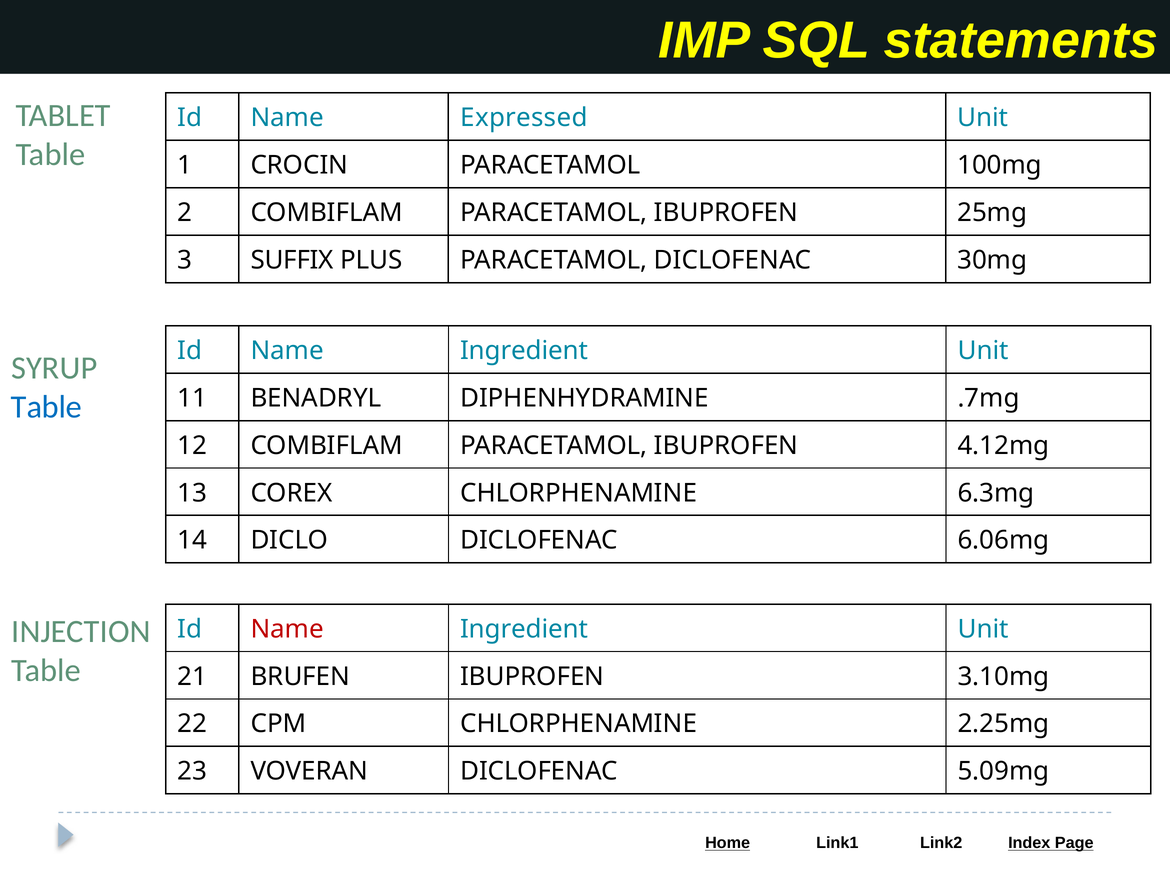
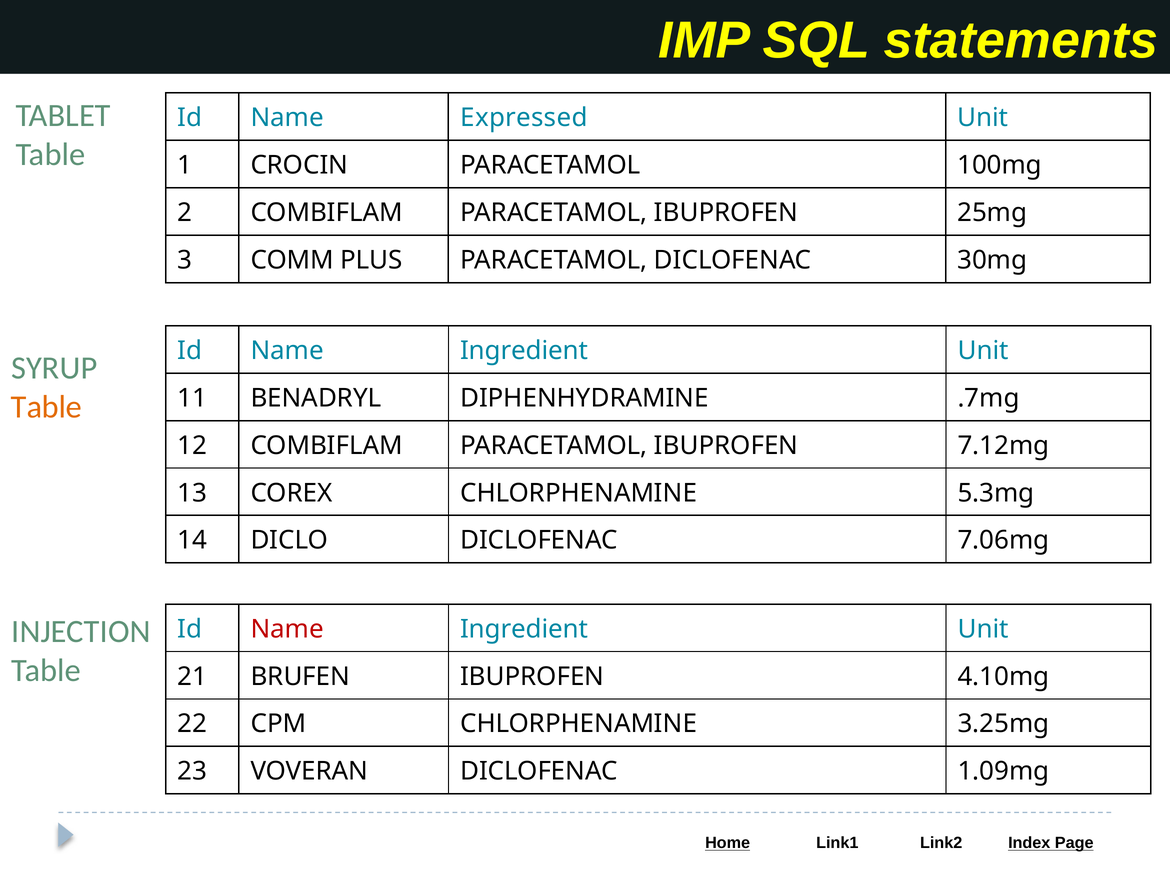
SUFFIX: SUFFIX -> COMM (292, 260)
Table colour: blue -> orange (46, 407)
4.12mg: 4.12mg -> 7.12mg (1003, 446)
6.3mg: 6.3mg -> 5.3mg (996, 493)
6.06mg: 6.06mg -> 7.06mg (1003, 541)
3.10mg: 3.10mg -> 4.10mg (1003, 677)
2.25mg: 2.25mg -> 3.25mg (1003, 724)
5.09mg: 5.09mg -> 1.09mg (1003, 772)
